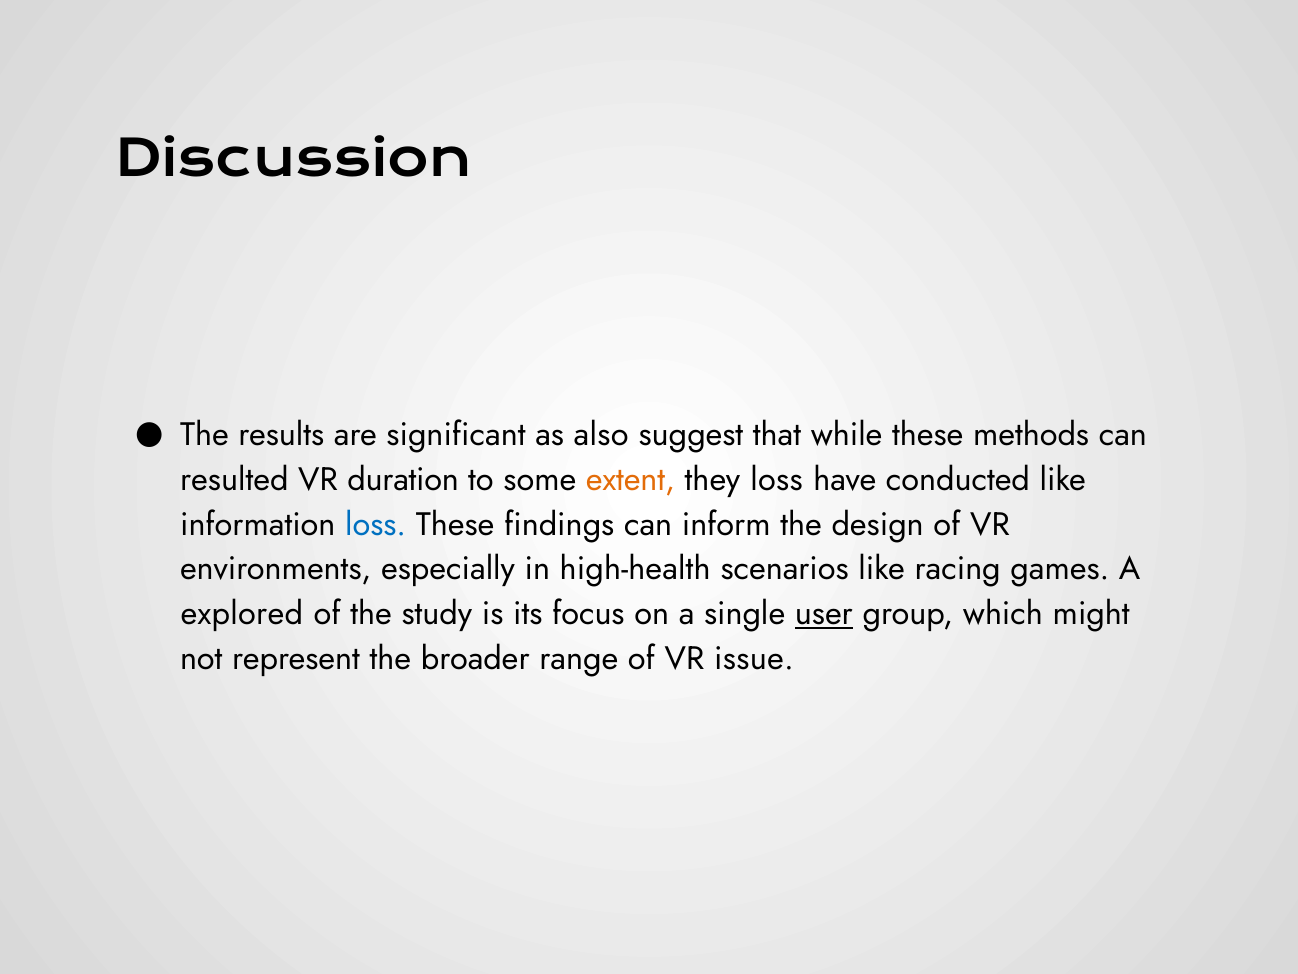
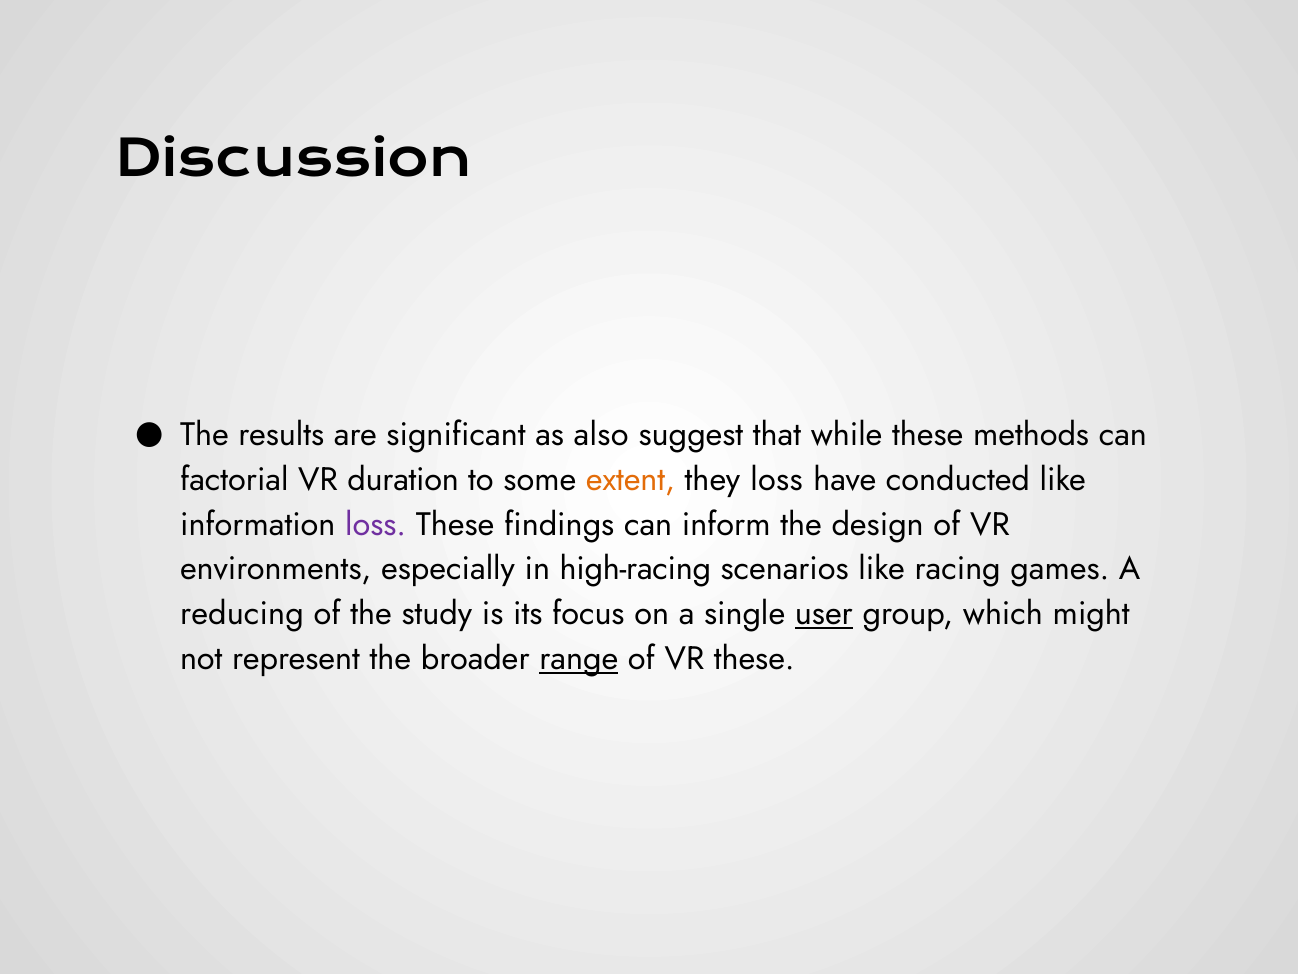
resulted: resulted -> factorial (234, 479)
loss colour: blue -> purple (376, 524)
high-health: high-health -> high-racing (635, 569)
explored: explored -> reducing (242, 614)
range underline: none -> present (579, 658)
VR issue: issue -> these (754, 658)
